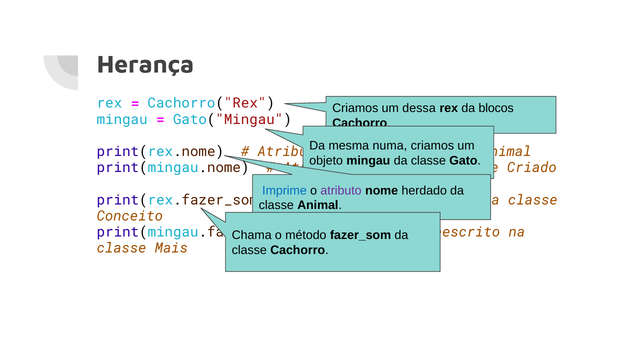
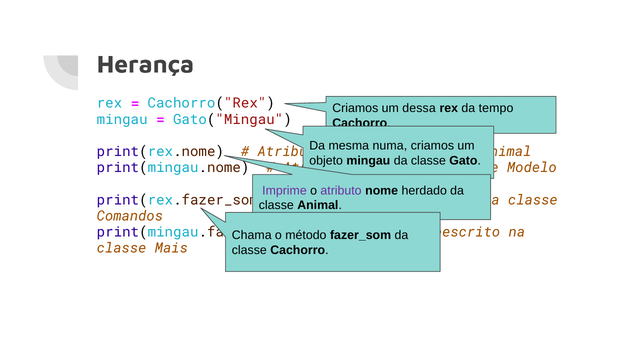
blocos: blocos -> tempo (496, 108)
Criado: Criado -> Modelo (532, 168)
Imprime colour: blue -> purple (284, 190)
Conceito: Conceito -> Comandos (130, 216)
